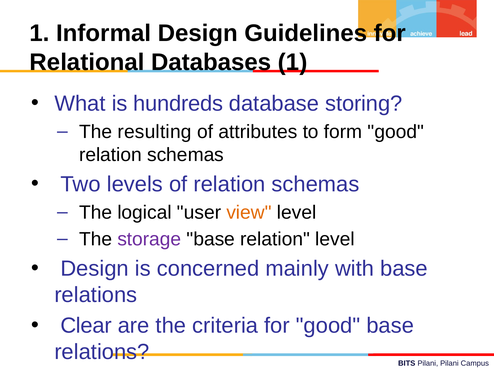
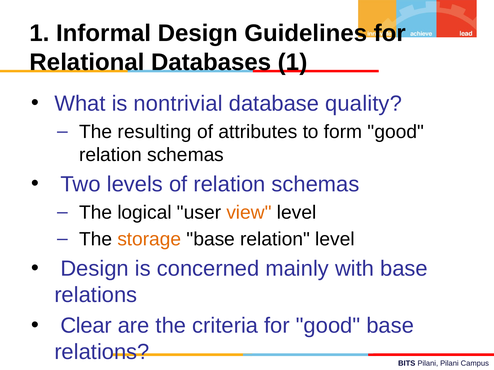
hundreds: hundreds -> nontrivial (178, 104)
storing: storing -> quality (364, 104)
storage colour: purple -> orange (149, 240)
